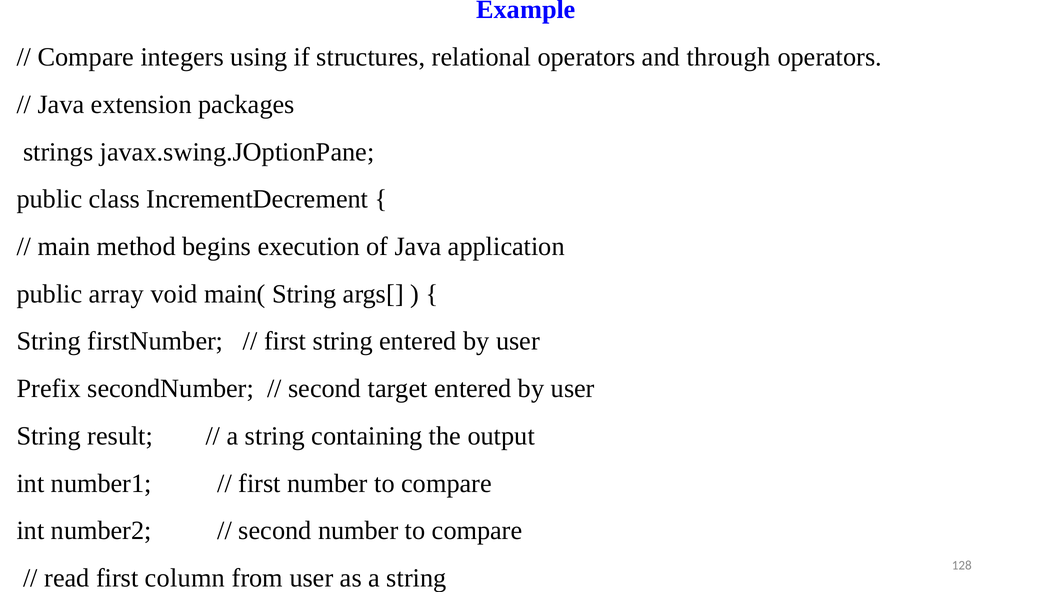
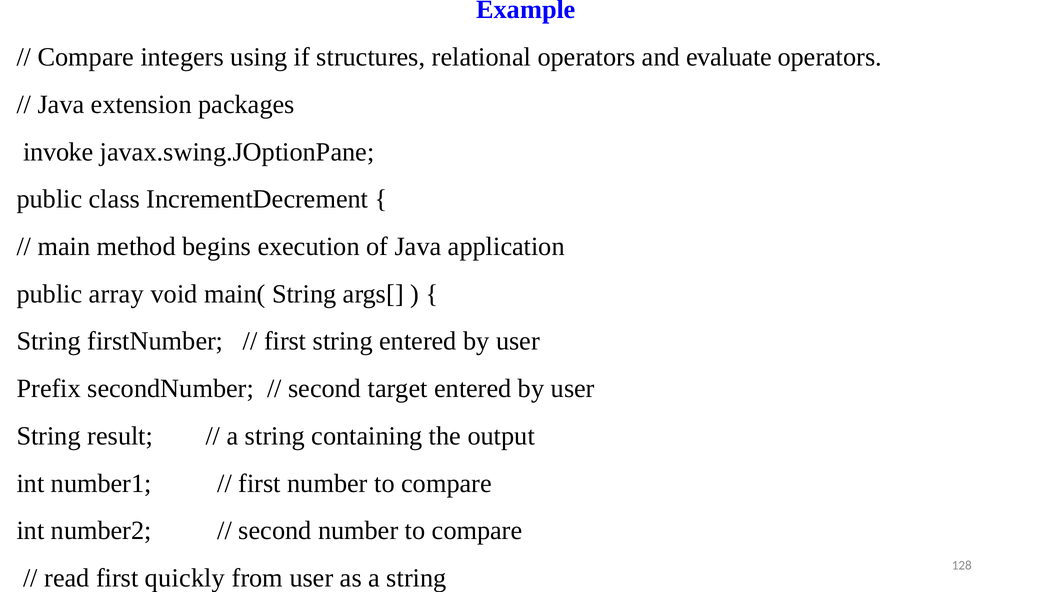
through: through -> evaluate (729, 57)
strings: strings -> invoke (58, 152)
column: column -> quickly (185, 578)
